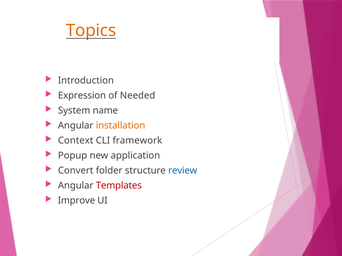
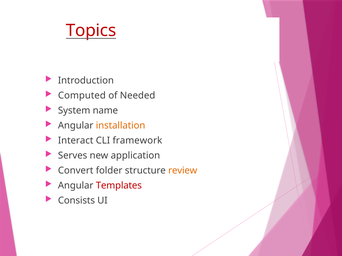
Topics colour: orange -> red (91, 31)
Expression: Expression -> Computed (82, 96)
Context: Context -> Interact (76, 141)
Popup: Popup -> Serves (73, 156)
review colour: blue -> orange (183, 171)
Improve: Improve -> Consists (76, 201)
